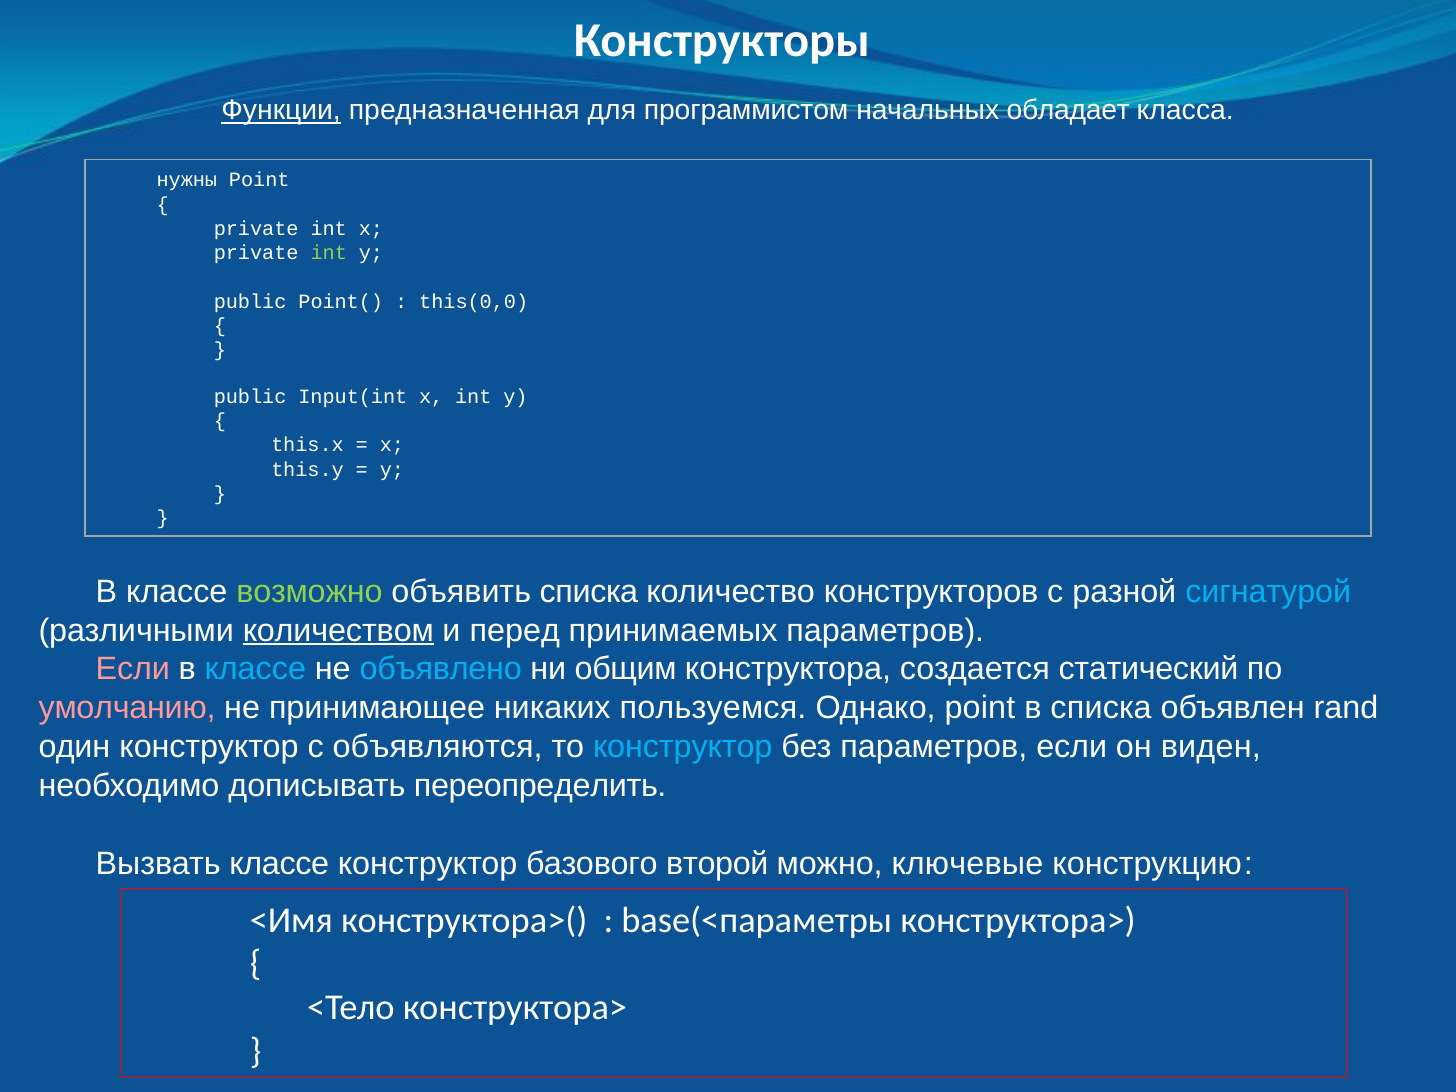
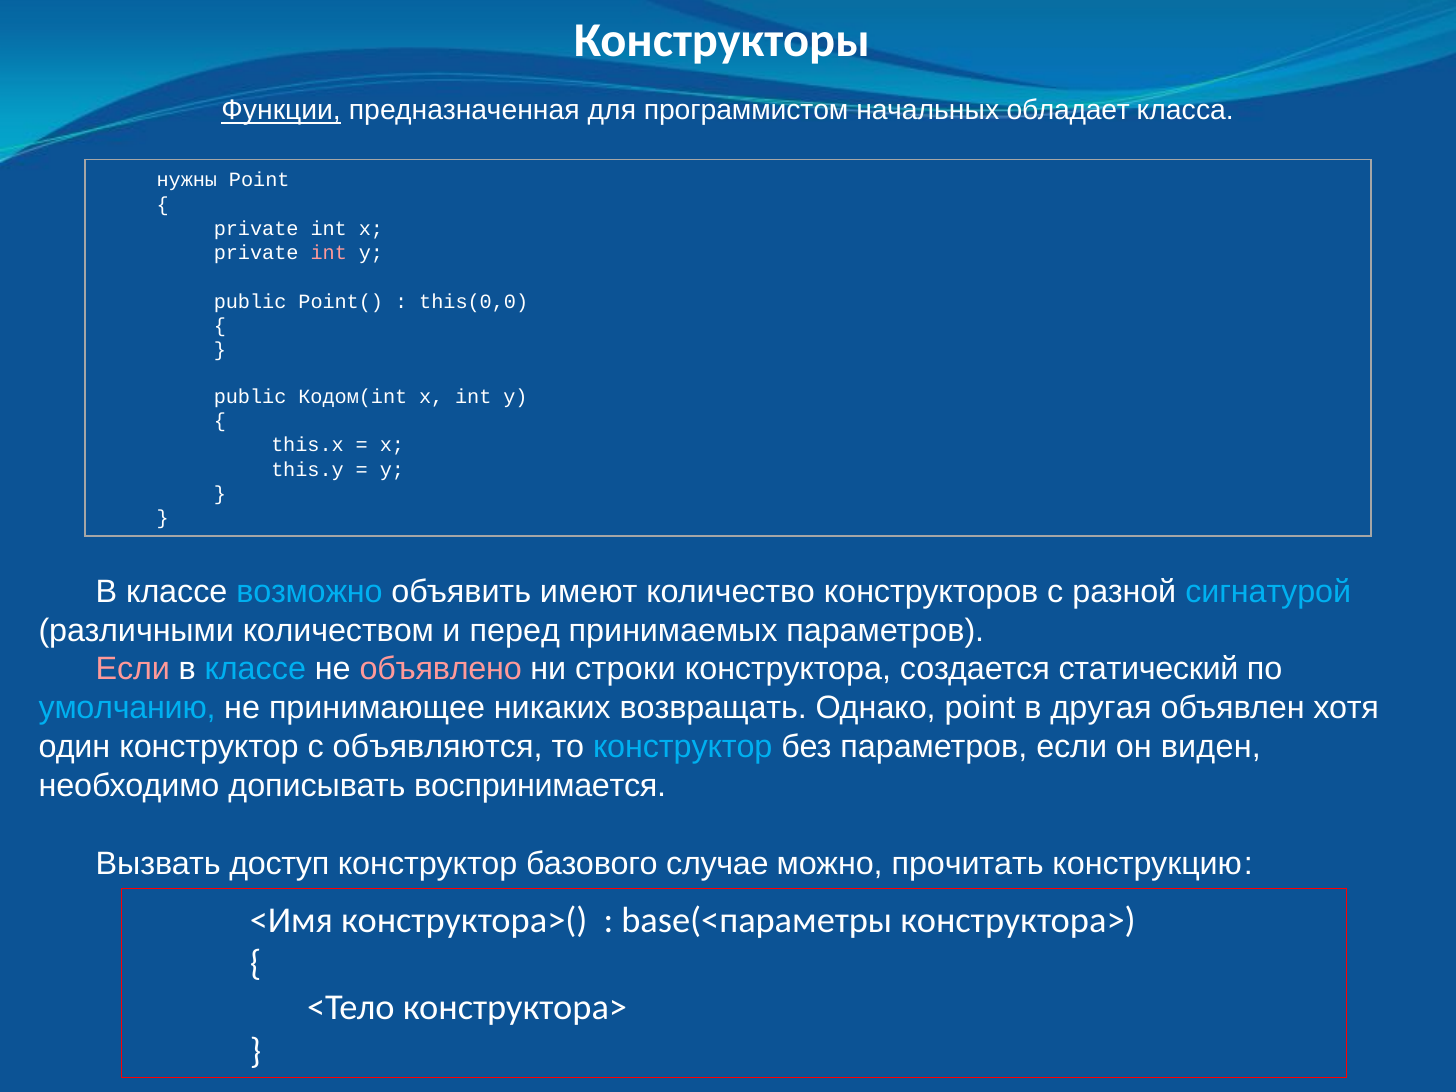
int colour: light green -> pink (329, 253)
Input(int: Input(int -> Кодом(int (353, 396)
возможно colour: light green -> light blue (309, 592)
объявить списка: списка -> имеют (589, 592)
количеством underline: present -> none (338, 630)
объявлено colour: light blue -> pink (441, 669)
общим: общим -> строки (625, 669)
умолчанию colour: pink -> light blue (127, 708)
пользуемся: пользуемся -> возвращать (713, 708)
в списка: списка -> другая (1101, 708)
rand: rand -> хотя (1346, 708)
переопределить: переопределить -> воспринимается (540, 786)
Вызвать классе: классе -> доступ (279, 863)
второй: второй -> случае (717, 863)
ключевые: ключевые -> прочитать (968, 863)
